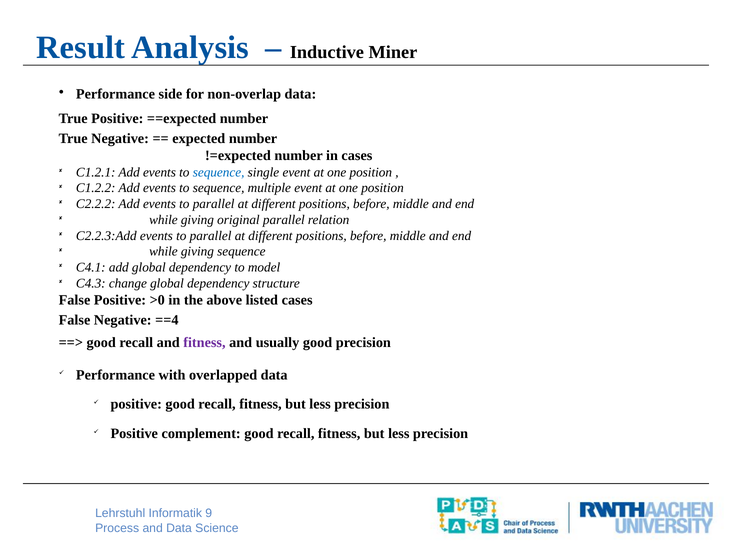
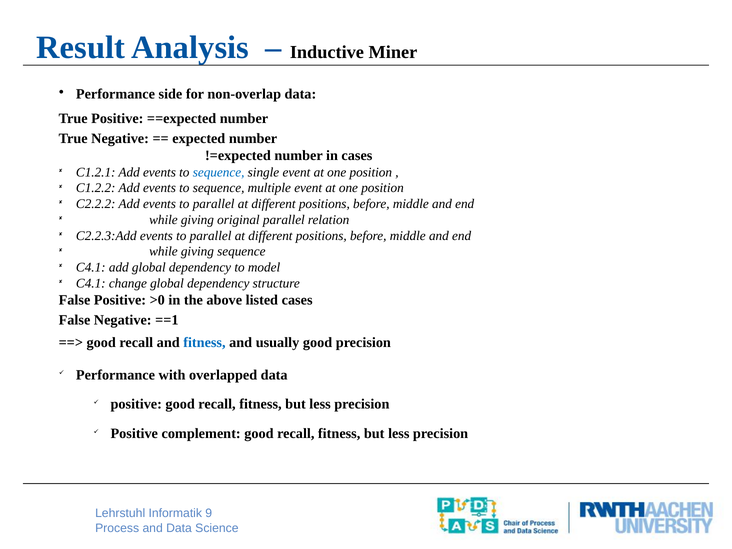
C4.3: C4.3 -> C4.1 (91, 283)
==4: ==4 -> ==1 (167, 320)
fitness colour: purple -> blue (204, 343)
